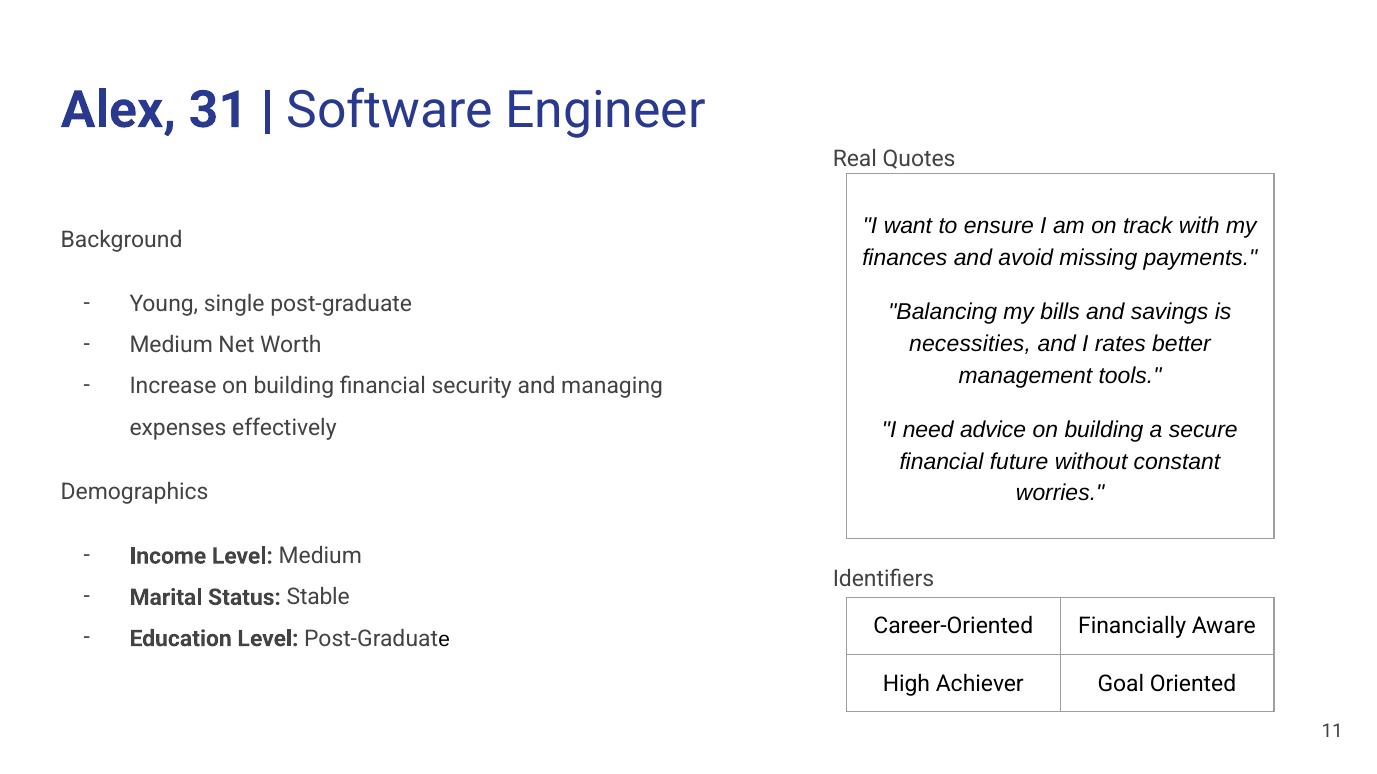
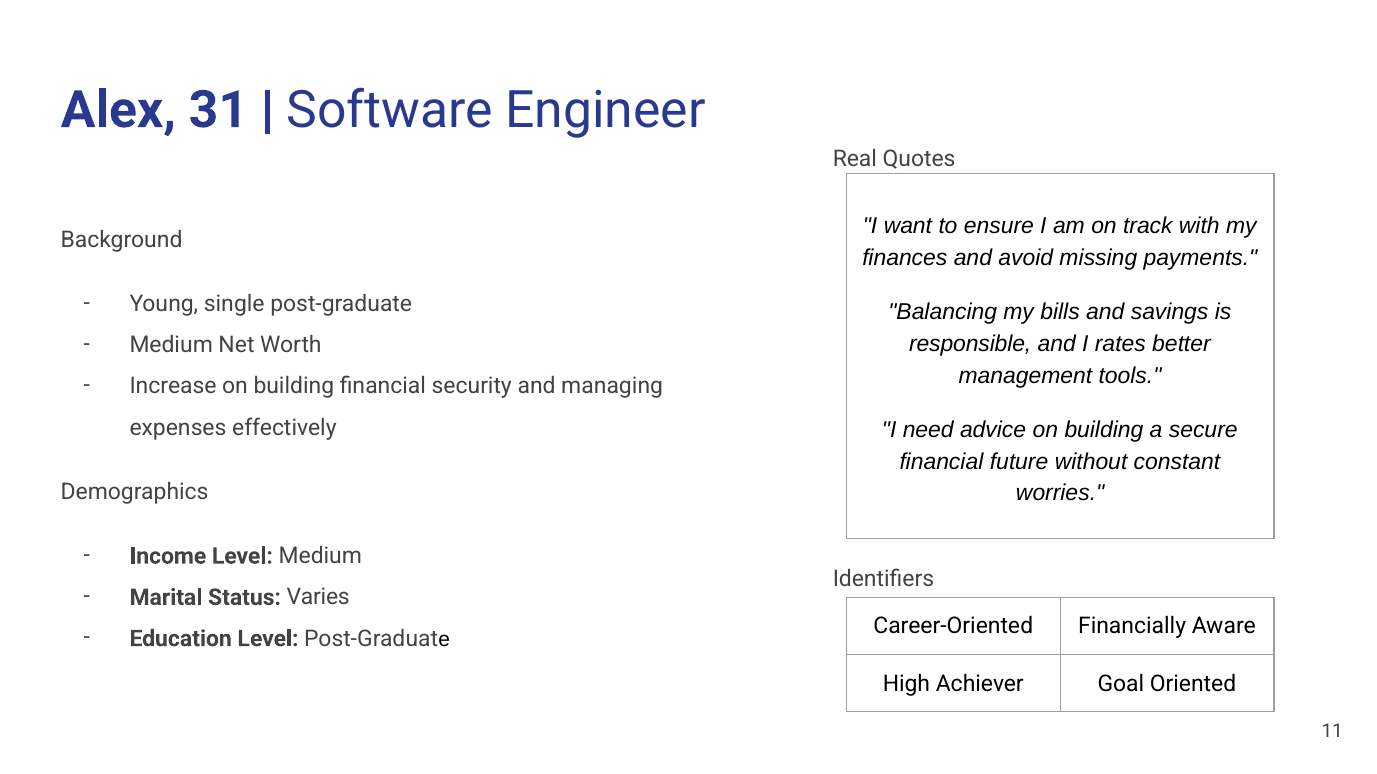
necessities: necessities -> responsible (970, 344)
Stable: Stable -> Varies (318, 598)
